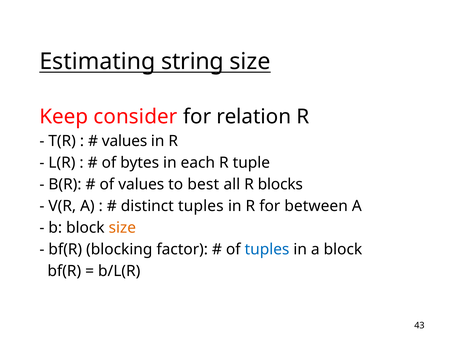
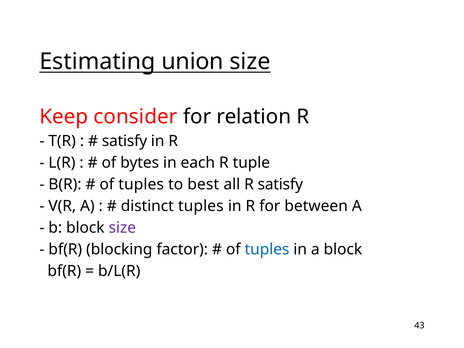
string: string -> union (193, 62)
values: values -> satisfy (125, 141)
values: values -> tuples (141, 184)
R blocks: blocks -> satisfy (280, 184)
size colour: orange -> purple (122, 228)
